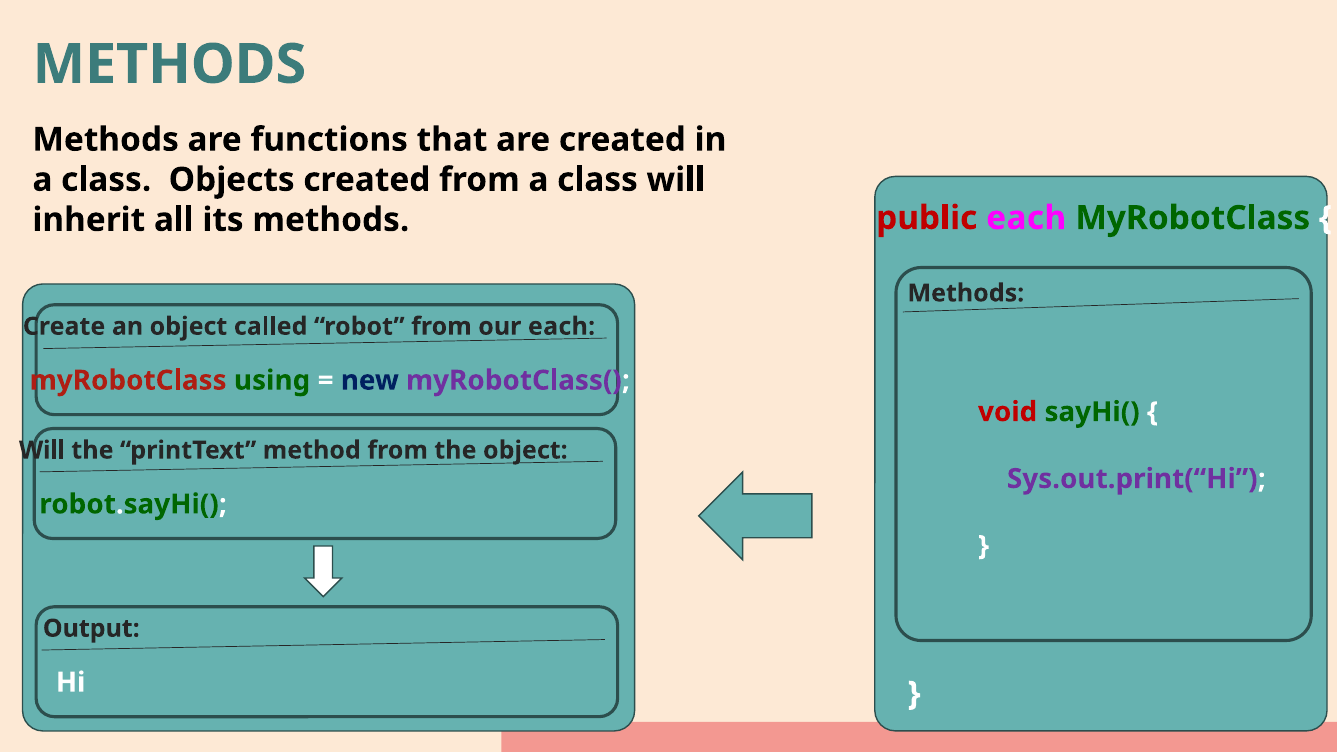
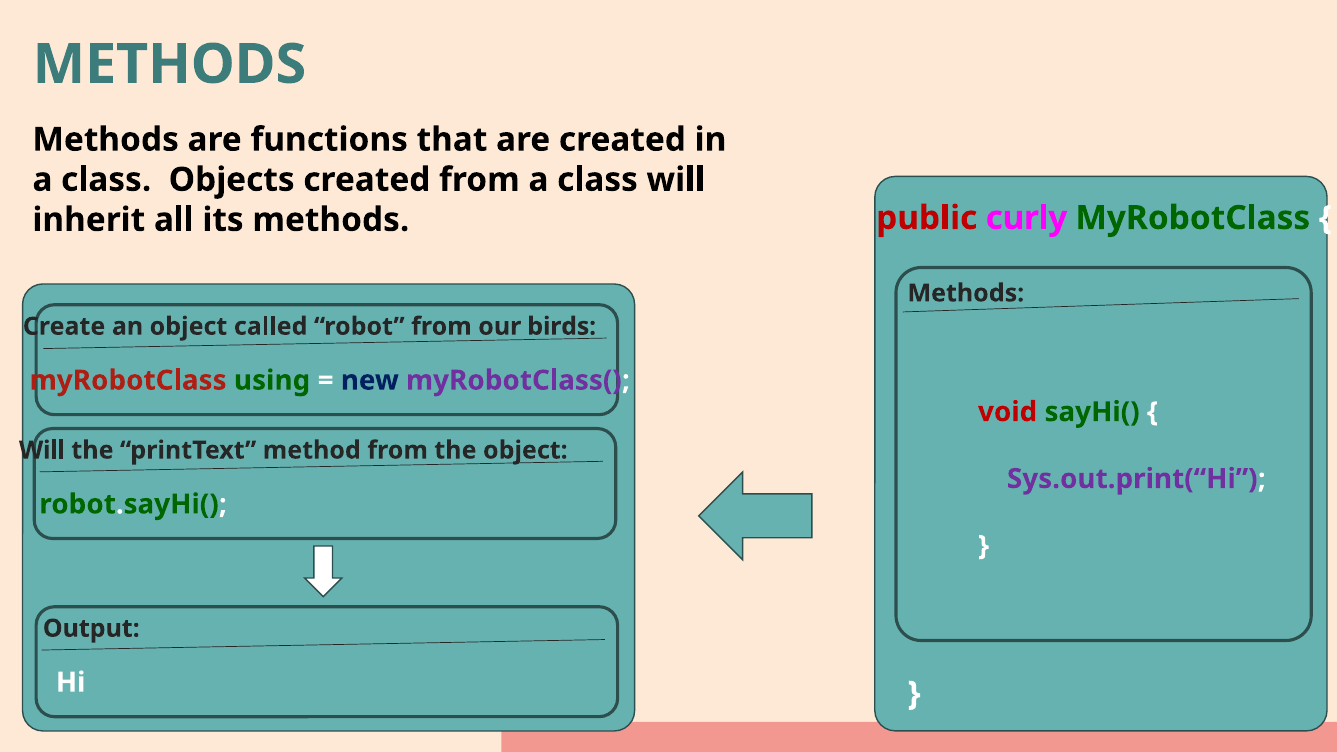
public each: each -> curly (1026, 218)
our each: each -> birds (562, 326)
